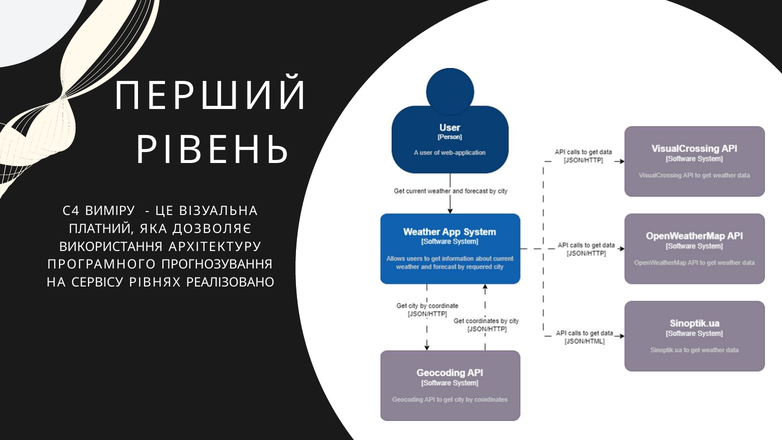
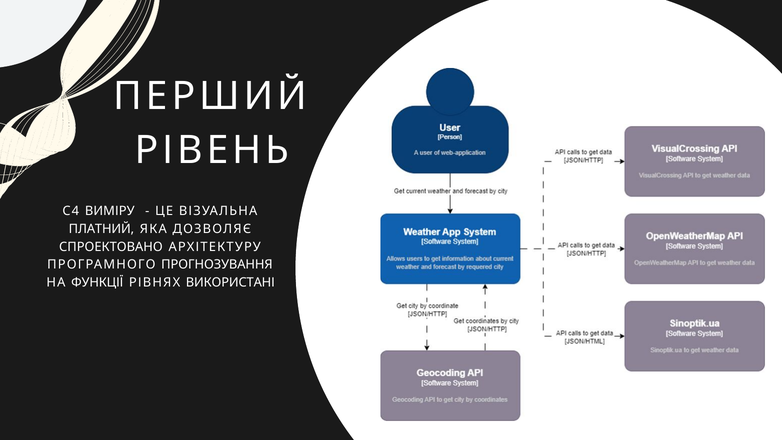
ВИКОРИСТАННЯ: ВИКОРИСТАННЯ -> СПРОЕКТОВАНО (111, 247)
СЕРВІСУ: СЕРВІСУ -> ФУНКЦІЇ (97, 282)
РЕАЛІЗОВАНО: РЕАЛІЗОВАНО -> ВИКОРИСТАНІ (230, 282)
